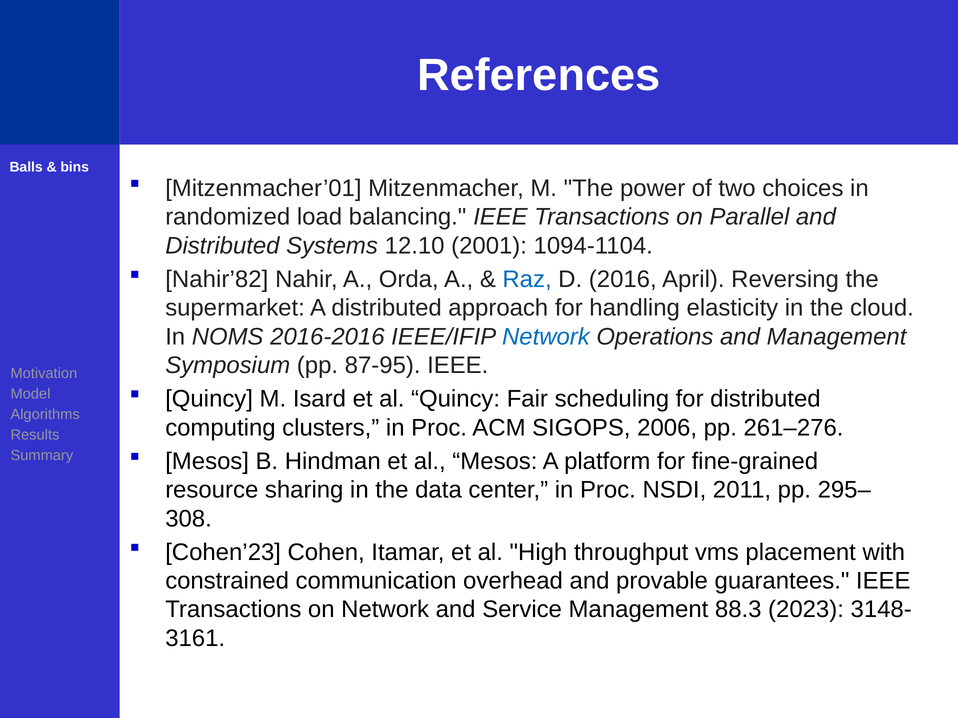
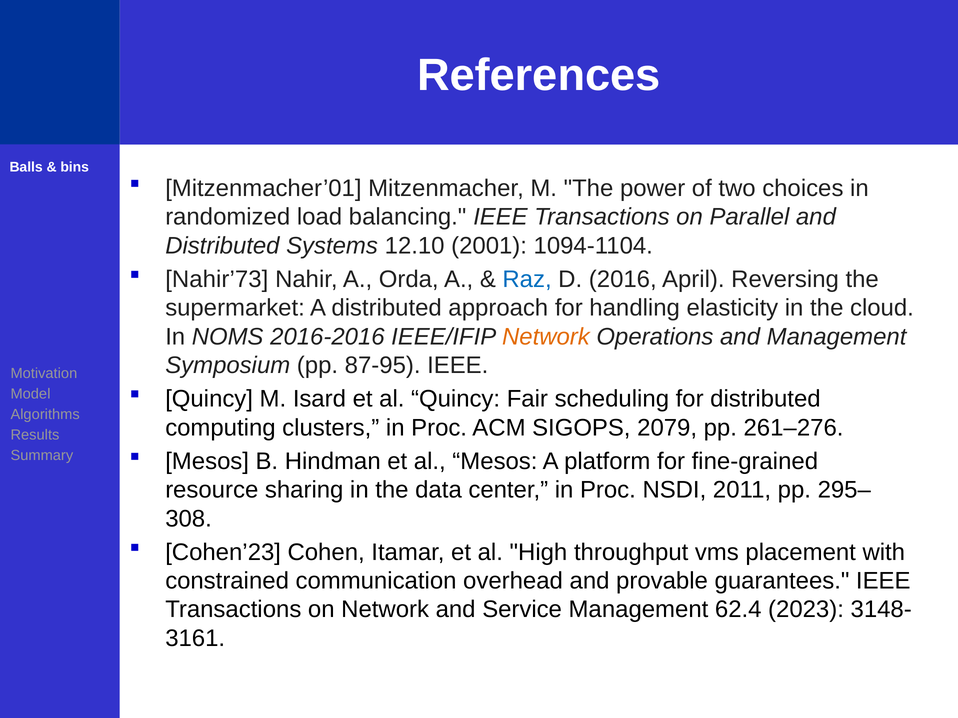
Nahir’82: Nahir’82 -> Nahir’73 (217, 279)
Network colour: blue -> orange (546, 337)
2006: 2006 -> 2079 (667, 428)
88.3: 88.3 -> 62.4 (738, 610)
